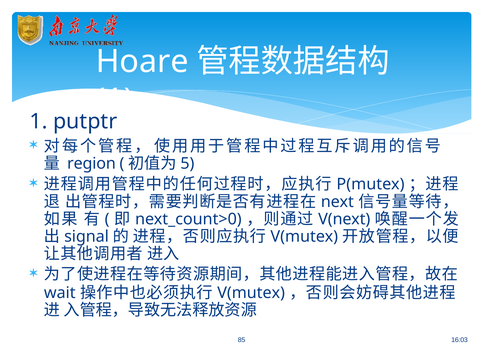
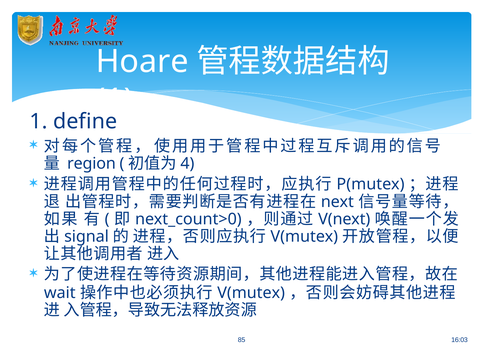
putptr: putptr -> define (85, 122)
5: 5 -> 4 (187, 164)
